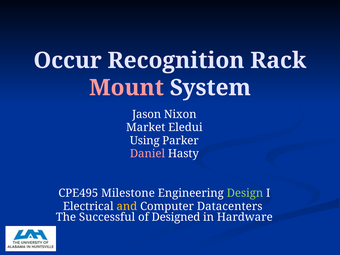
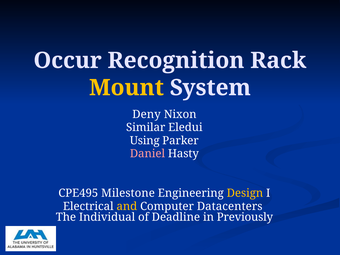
Mount colour: pink -> yellow (126, 88)
Jason: Jason -> Deny (146, 114)
Market: Market -> Similar (146, 127)
Design colour: light green -> yellow (245, 193)
Successful: Successful -> Individual (107, 217)
Designed: Designed -> Deadline (176, 217)
Hardware: Hardware -> Previously (245, 217)
